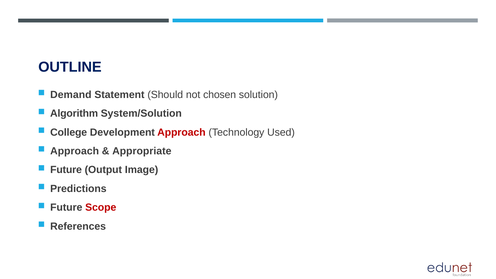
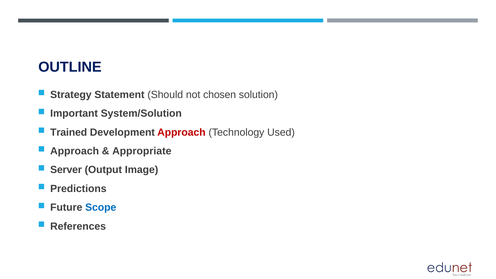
Demand: Demand -> Strategy (71, 95)
Algorithm: Algorithm -> Important (74, 113)
College: College -> Trained (69, 132)
Future: Future -> Server (66, 170)
Scope colour: red -> blue (101, 208)
